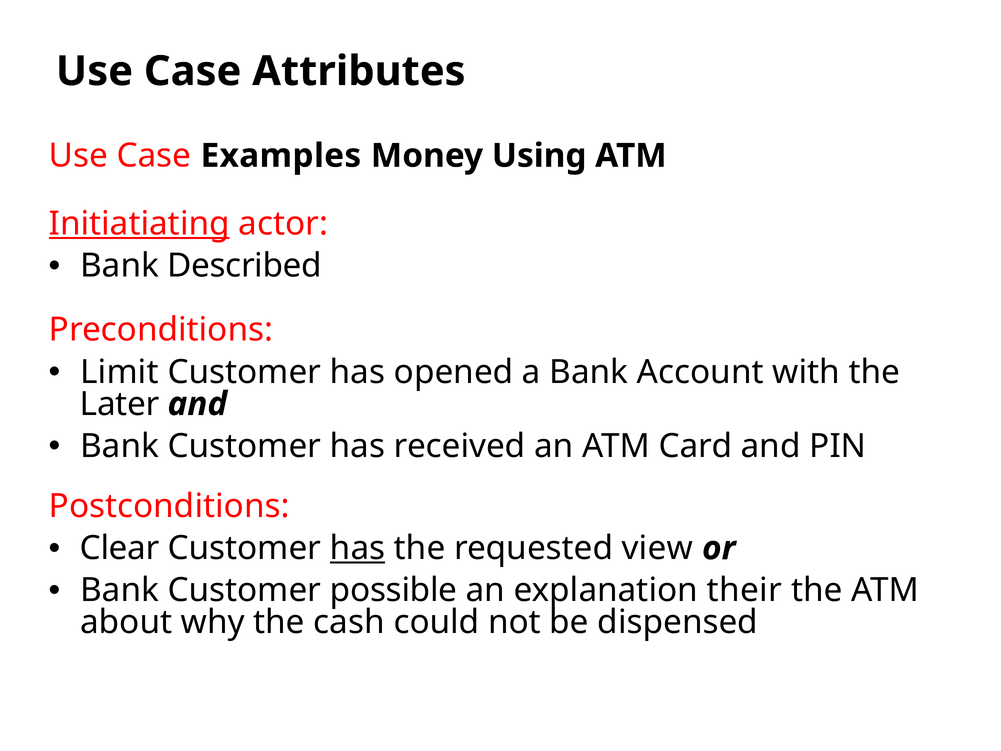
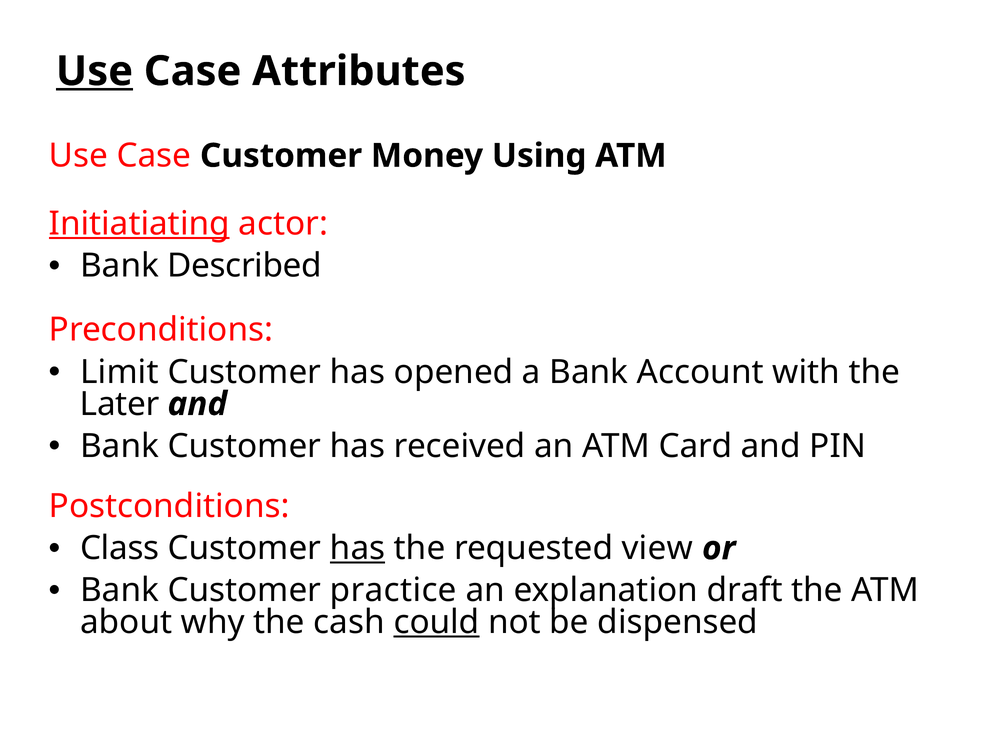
Use underline: none -> present (94, 71)
Case Examples: Examples -> Customer (281, 156)
Clear: Clear -> Class (120, 548)
possible: possible -> practice (393, 590)
their: their -> draft (745, 590)
could underline: none -> present (436, 622)
